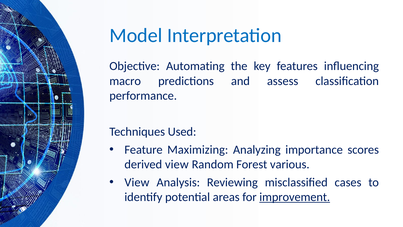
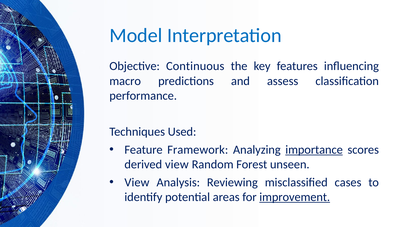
Automating: Automating -> Continuous (195, 66)
Maximizing: Maximizing -> Framework (198, 149)
importance underline: none -> present (314, 149)
various: various -> unseen (290, 164)
